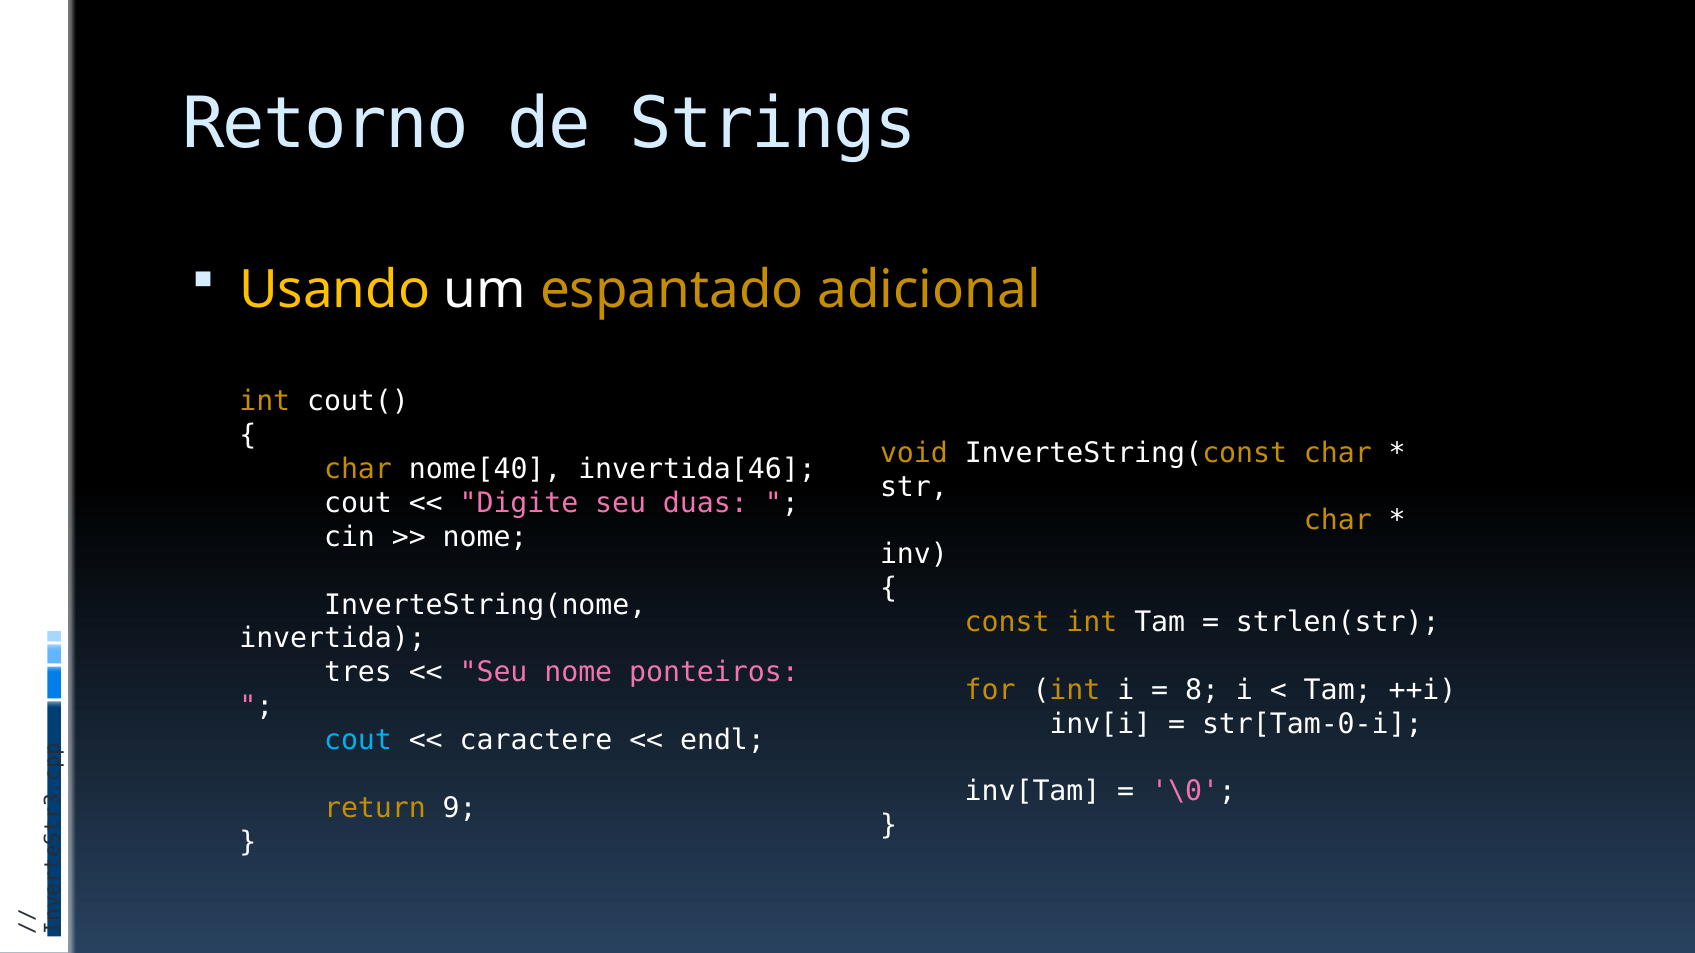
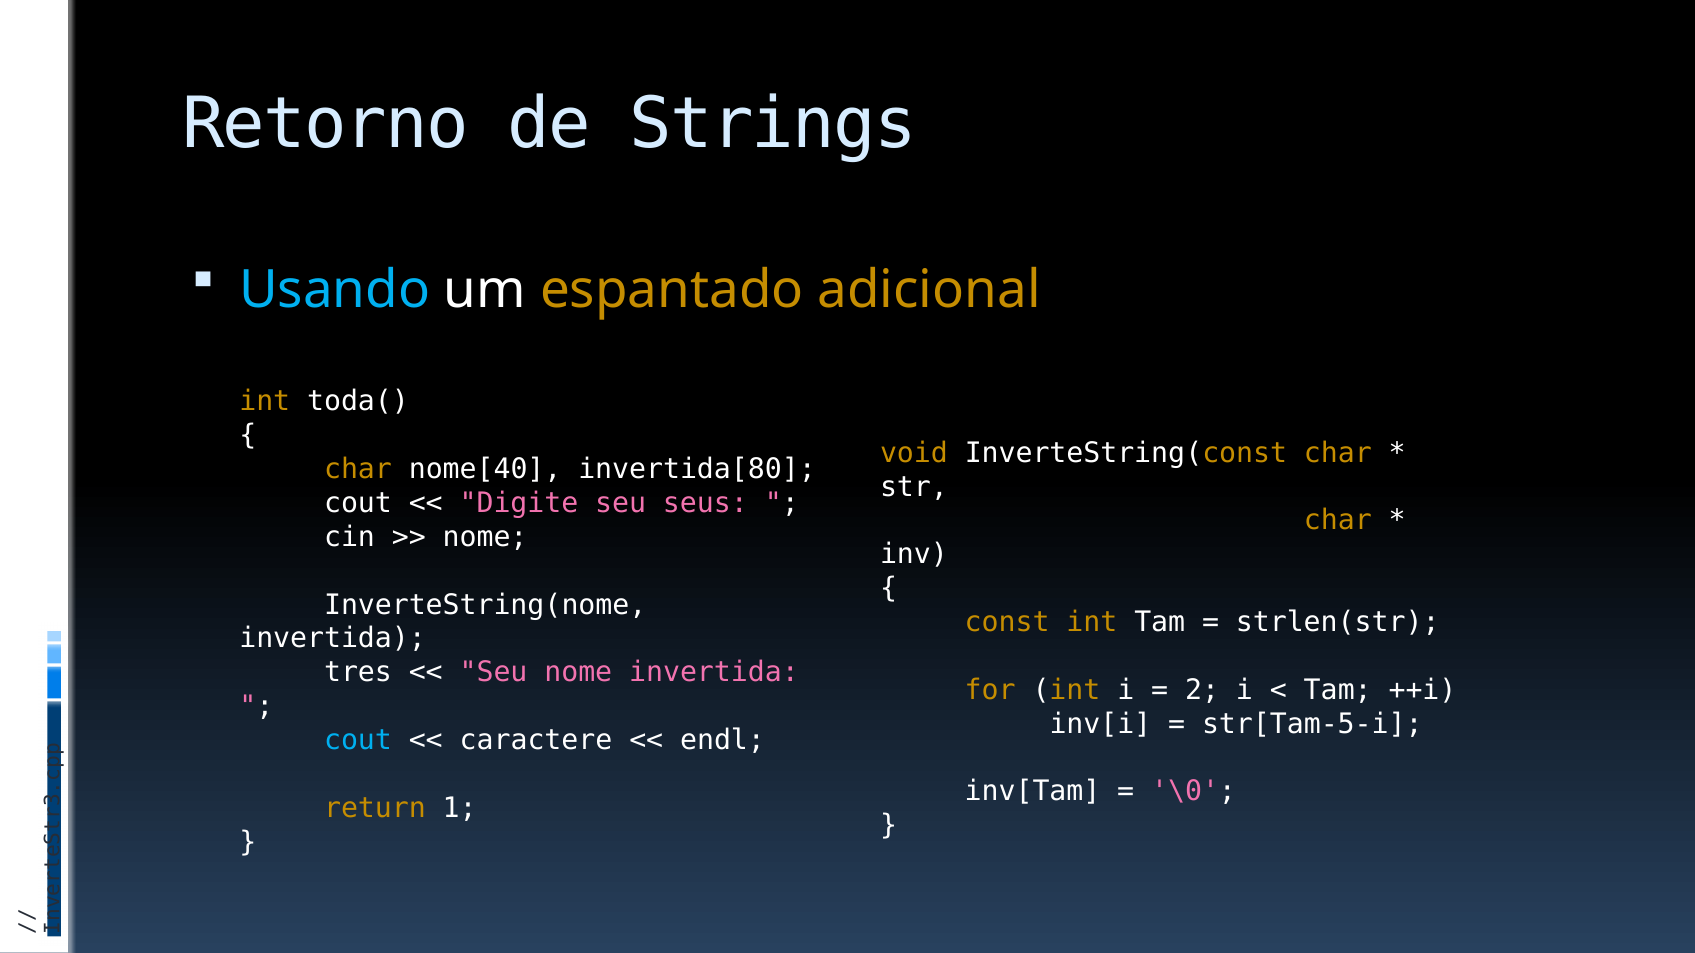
Usando colour: yellow -> light blue (335, 290)
cout(: cout( -> toda( (358, 402)
invertida[46: invertida[46 -> invertida[80 (697, 470)
duas: duas -> seus (705, 503)
nome ponteiros: ponteiros -> invertida (714, 673)
8: 8 -> 2 (1202, 690)
str[Tam-0-i: str[Tam-0-i -> str[Tam-5-i (1312, 724)
9: 9 -> 1 (460, 808)
